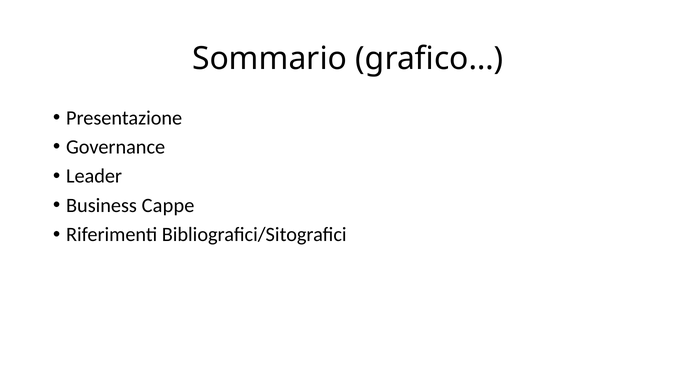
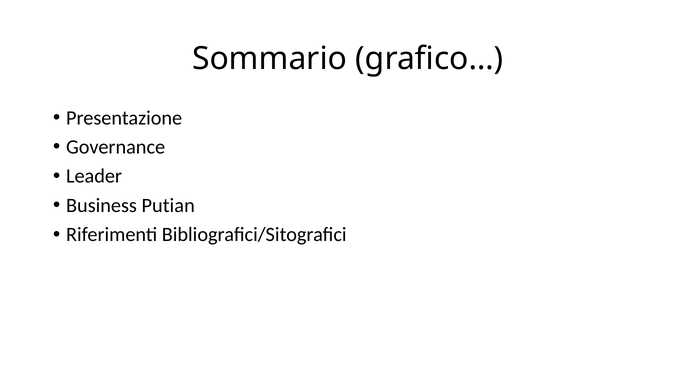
Cappe: Cappe -> Putian (168, 205)
